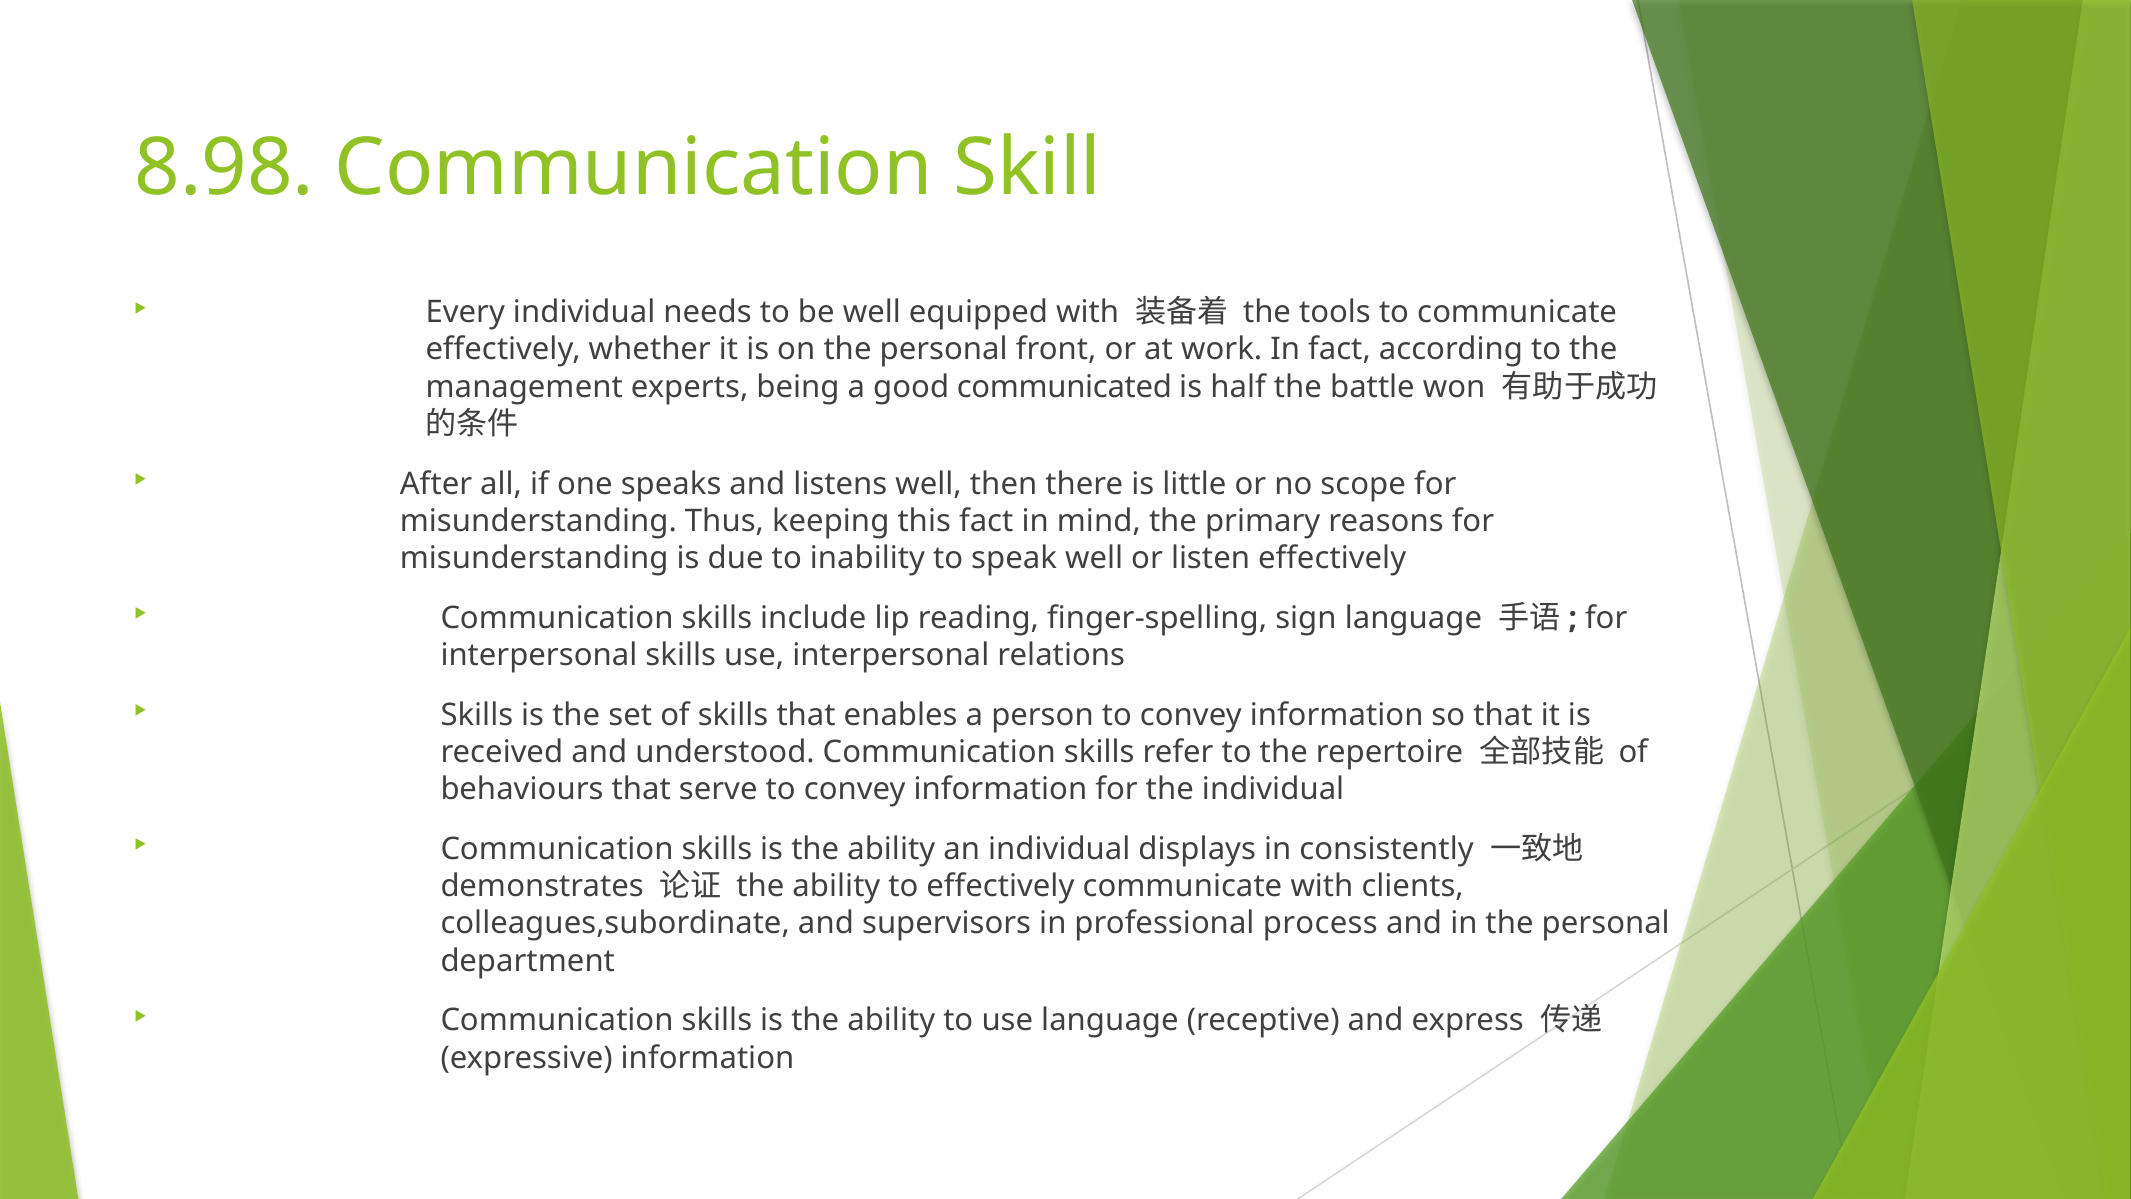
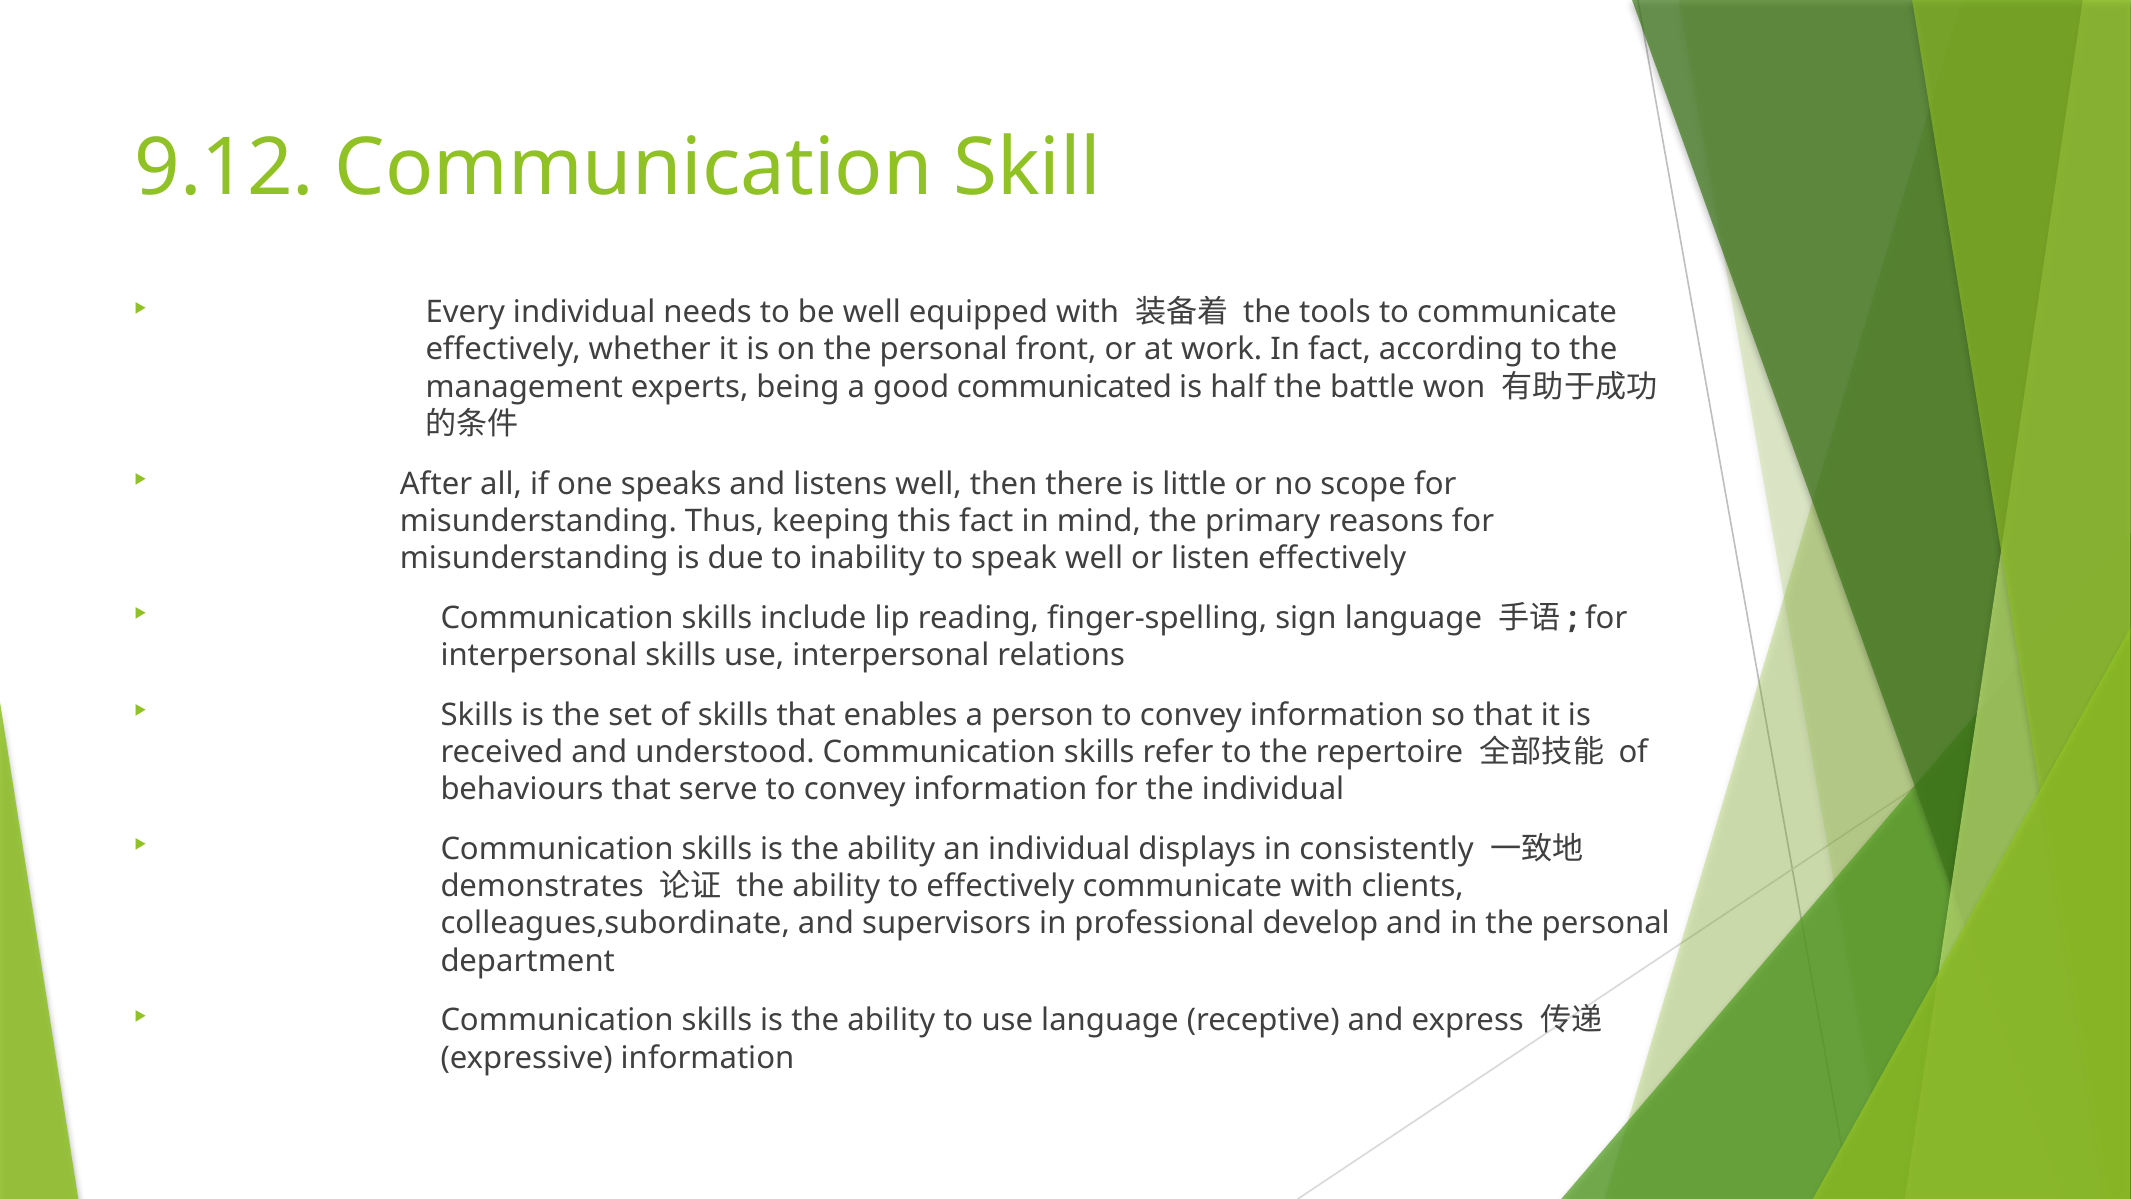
8.98: 8.98 -> 9.12 (224, 168)
process: process -> develop (1320, 923)
